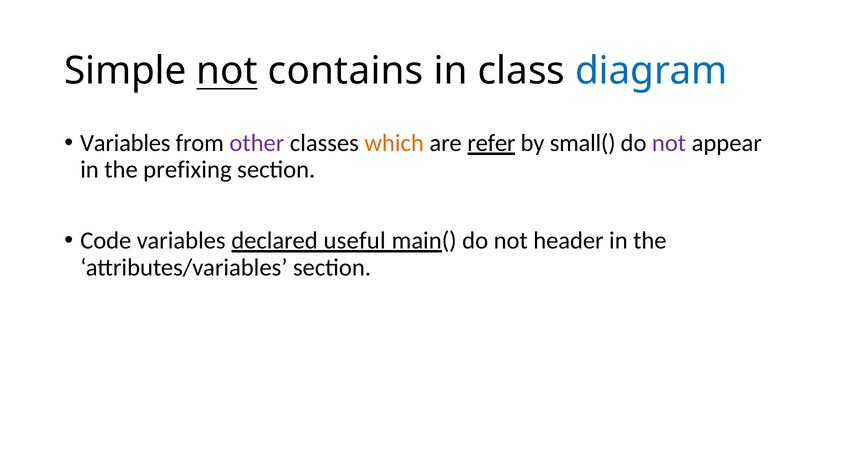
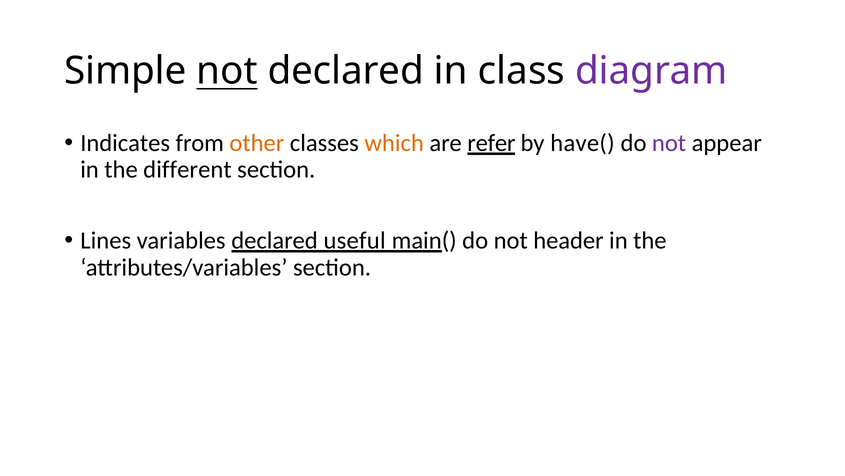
not contains: contains -> declared (346, 71)
diagram colour: blue -> purple (651, 71)
Variables: Variables -> Indicates (125, 143)
other colour: purple -> orange (257, 143)
small(: small( -> have( (582, 143)
prefixing: prefixing -> different (187, 169)
Code: Code -> Lines (106, 240)
